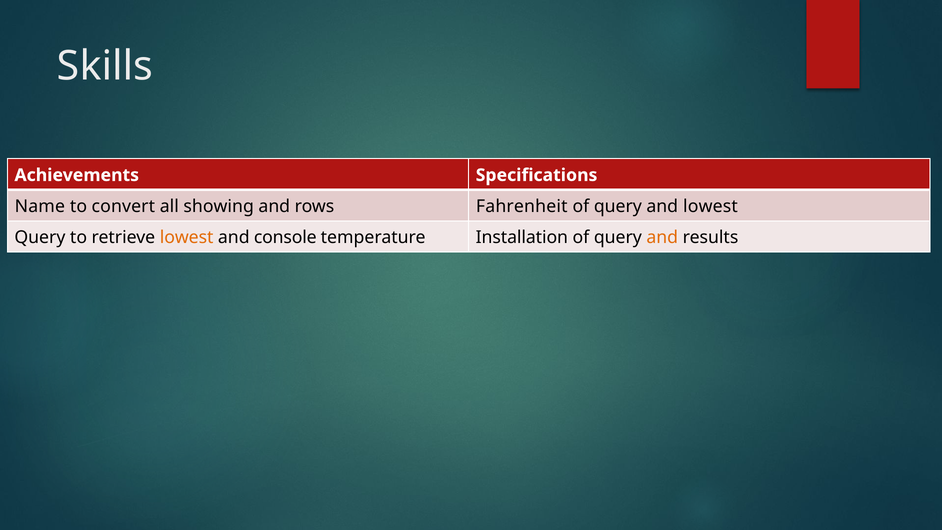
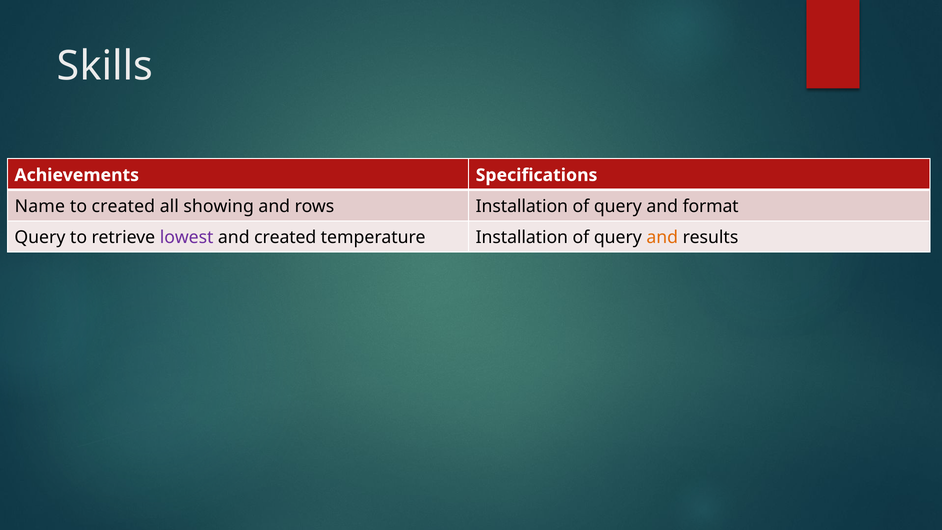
to convert: convert -> created (123, 206)
rows Fahrenheit: Fahrenheit -> Installation (522, 206)
and lowest: lowest -> format (711, 206)
lowest colour: orange -> purple (187, 237)
and console: console -> created (285, 237)
